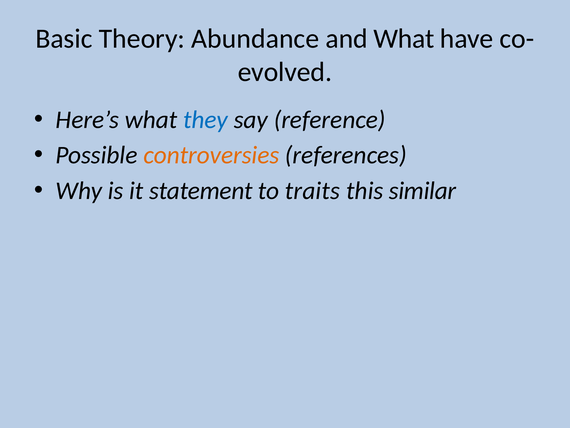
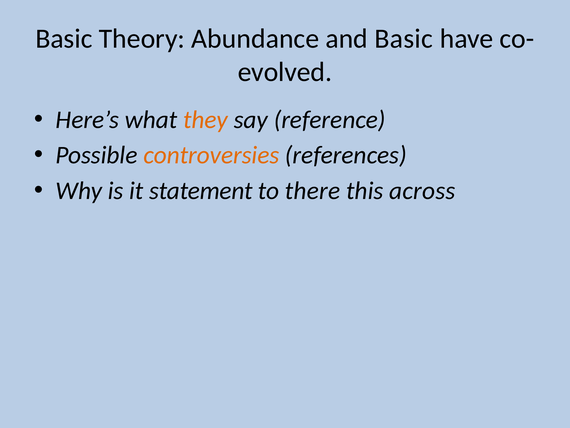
and What: What -> Basic (404, 39)
they colour: blue -> orange (206, 120)
traits: traits -> there (313, 191)
similar: similar -> across (422, 191)
